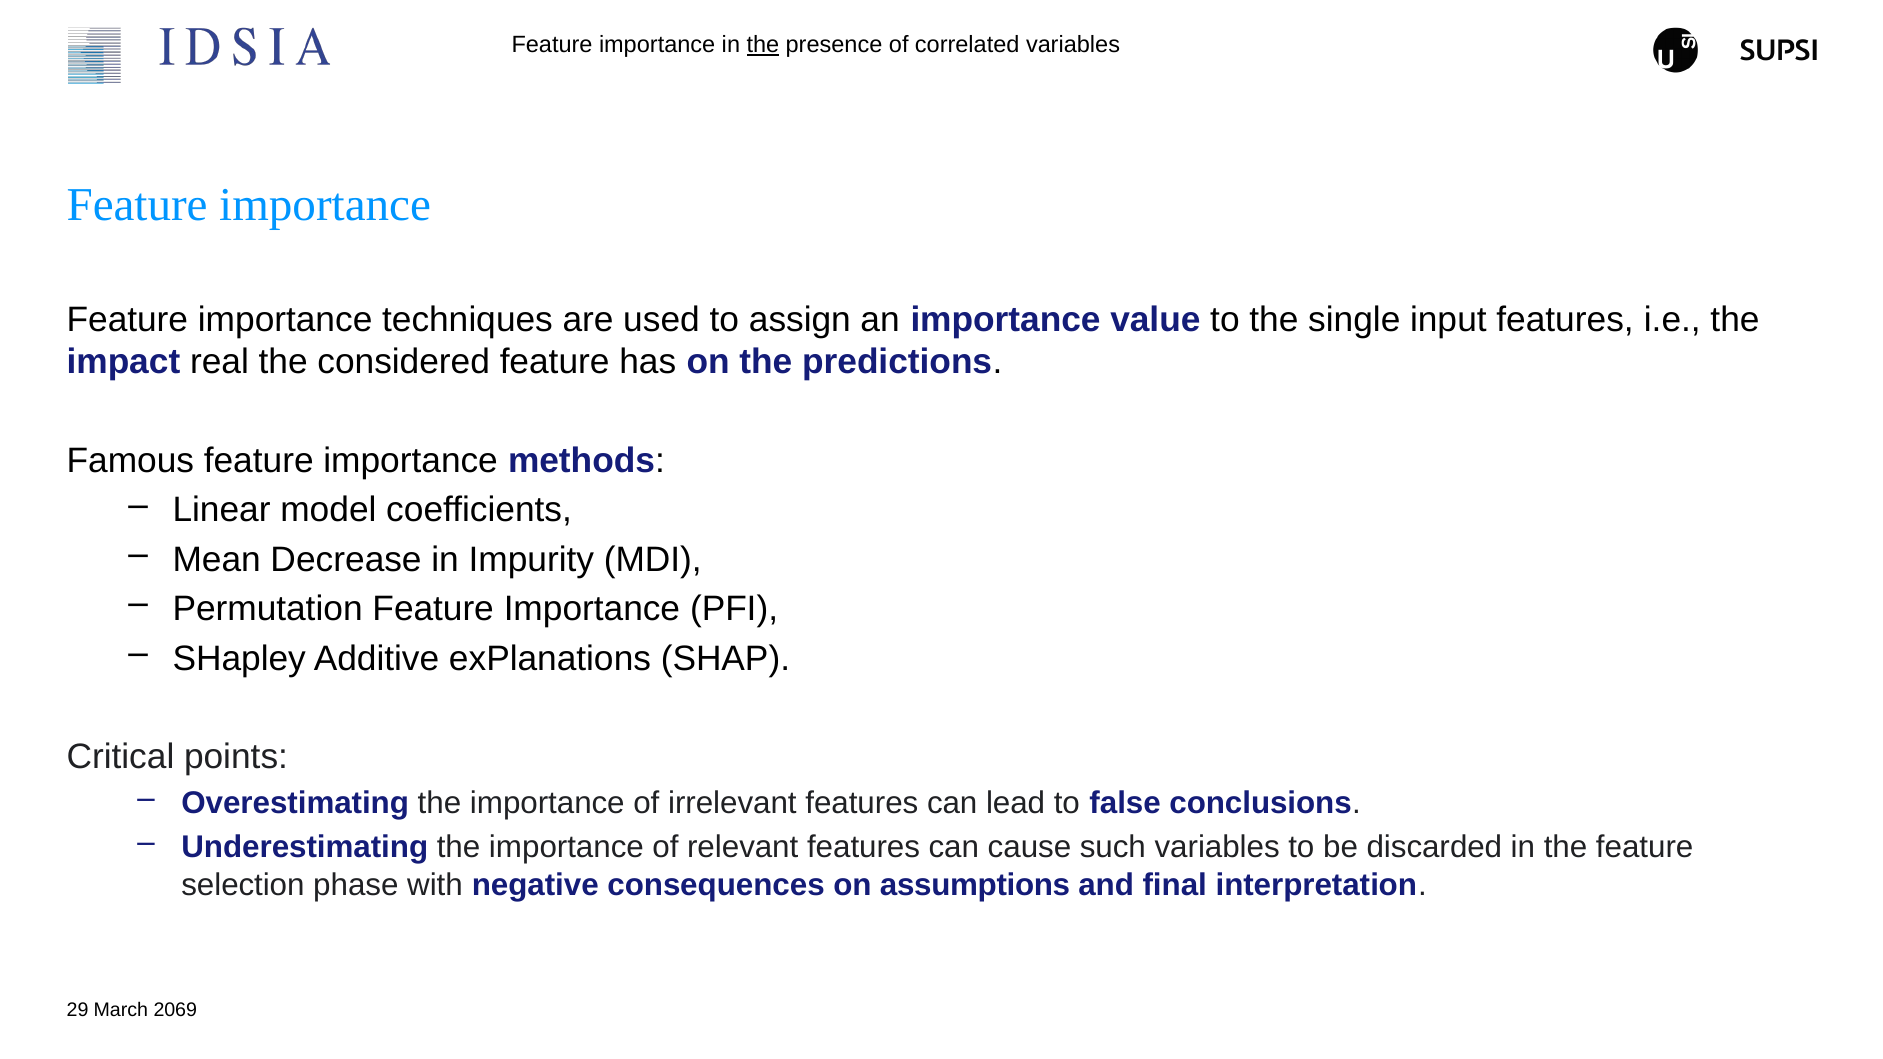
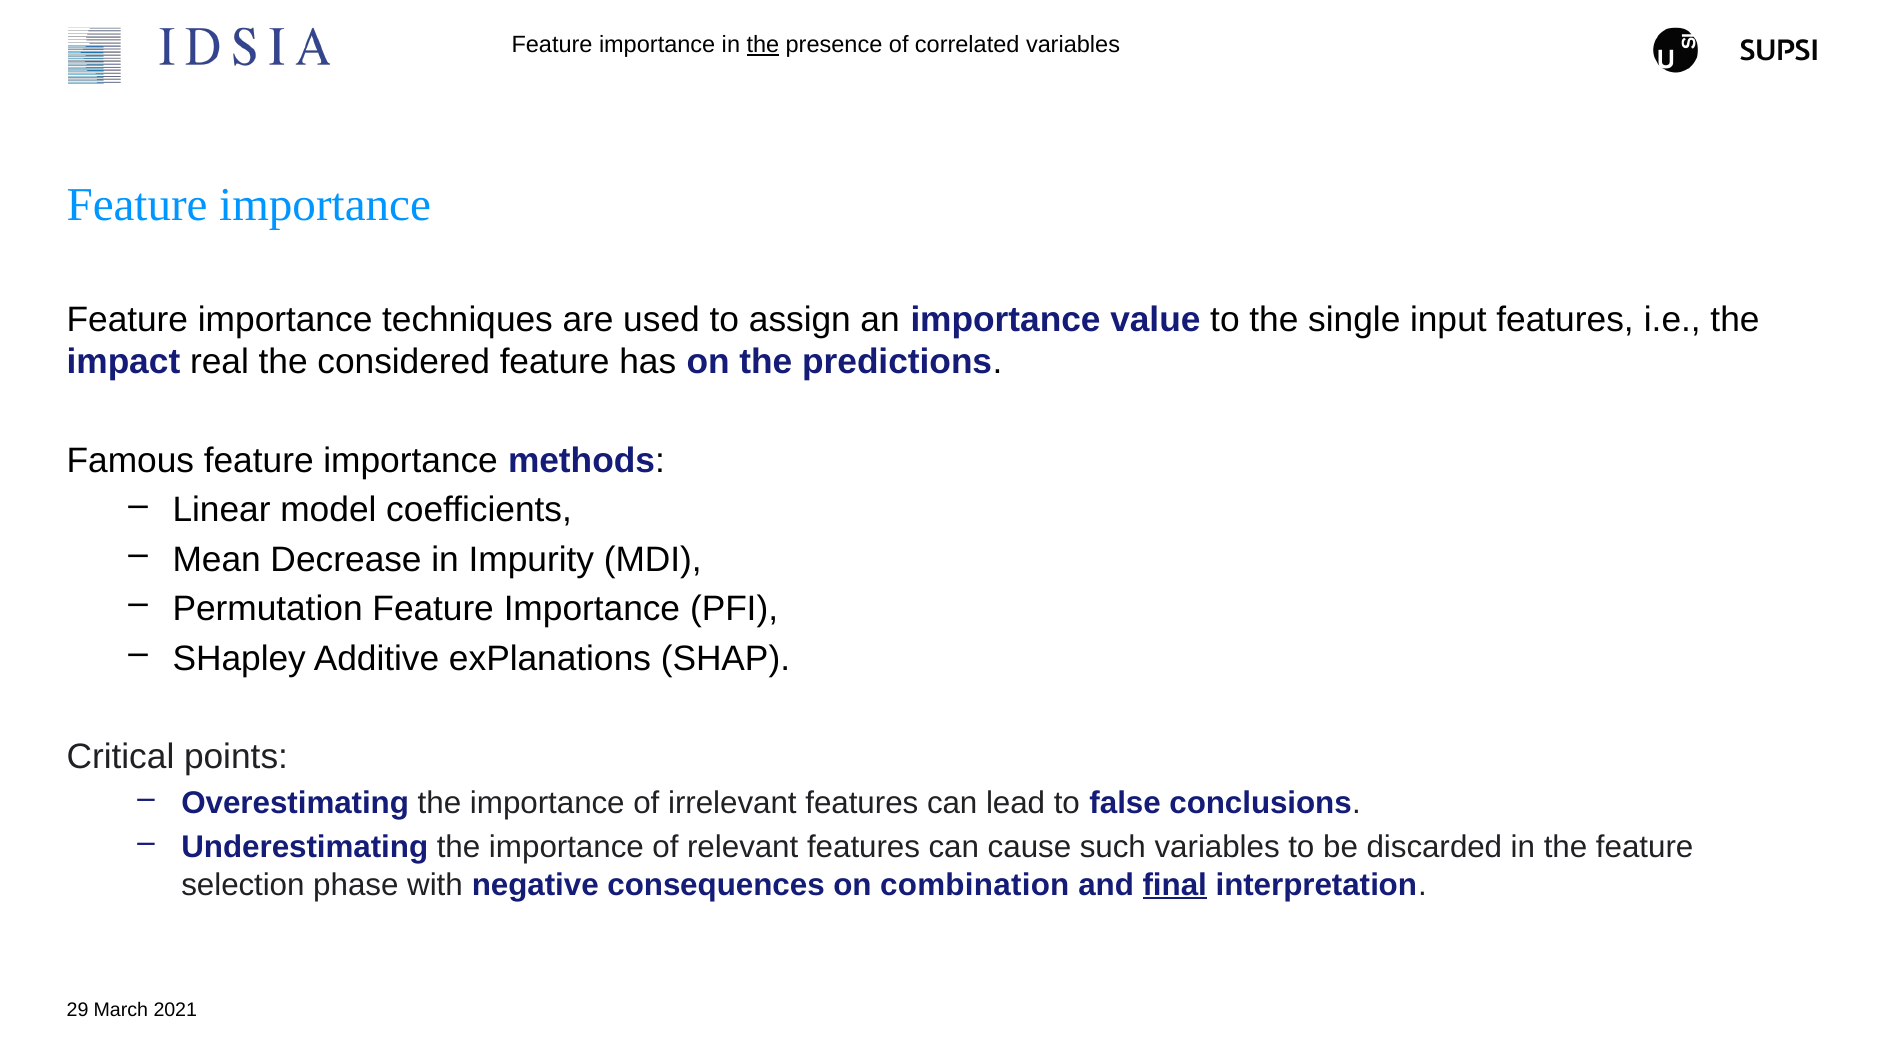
assumptions: assumptions -> combination (975, 885)
final underline: none -> present (1175, 885)
2069: 2069 -> 2021 (175, 1010)
